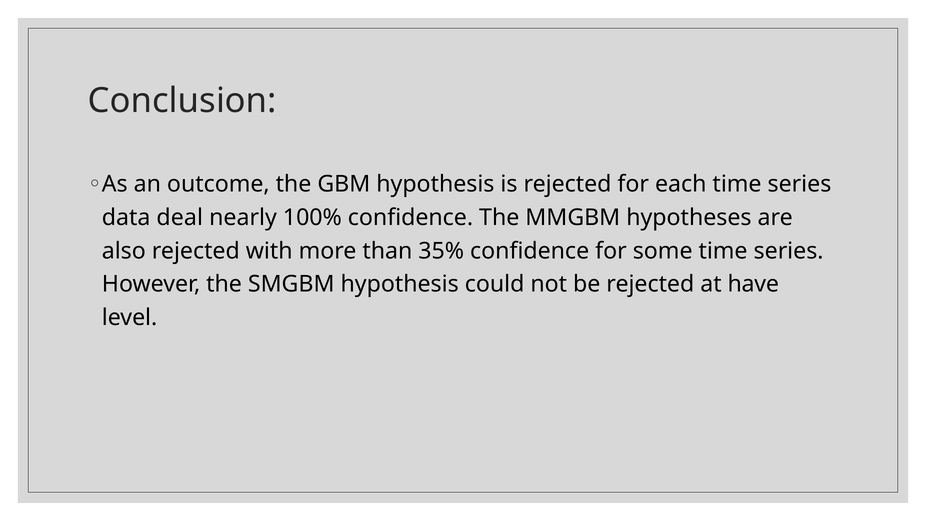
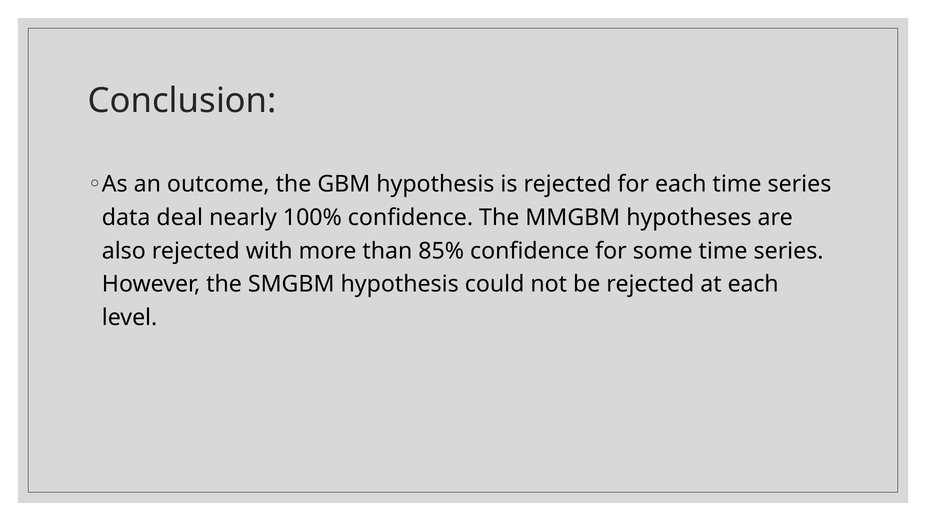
35%: 35% -> 85% (441, 251)
at have: have -> each (753, 284)
